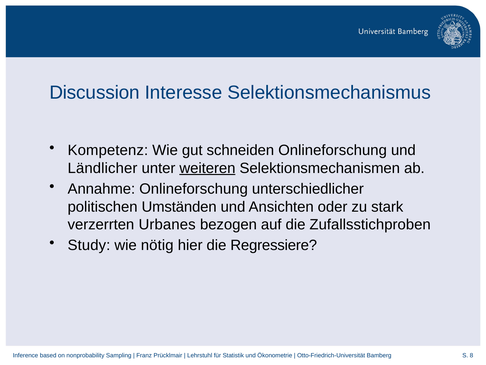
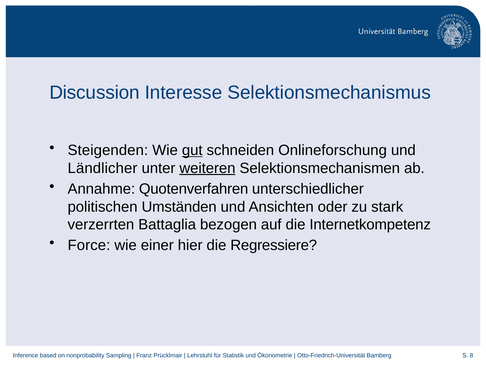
Kompetenz: Kompetenz -> Steigenden (108, 150)
gut underline: none -> present (192, 150)
Annahme Onlineforschung: Onlineforschung -> Quotenverfahren (194, 189)
Urbanes: Urbanes -> Battaglia (167, 224)
Zufallsstichproben: Zufallsstichproben -> Internetkompetenz (370, 224)
Study: Study -> Force (89, 245)
nötig: nötig -> einer (157, 245)
